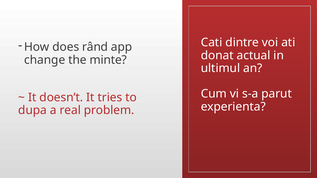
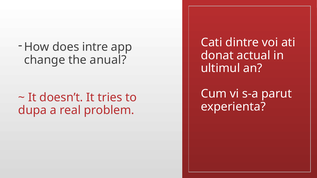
rând: rând -> intre (95, 47)
minte: minte -> anual (108, 60)
